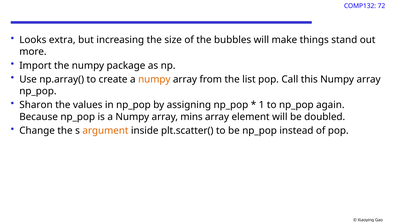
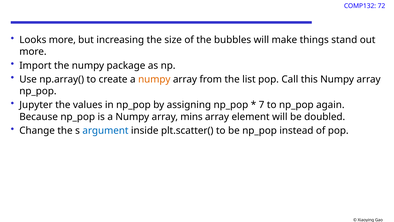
Looks extra: extra -> more (62, 40)
Sharon: Sharon -> Jupyter (36, 105)
1: 1 -> 7 (262, 105)
argument colour: orange -> blue (105, 130)
